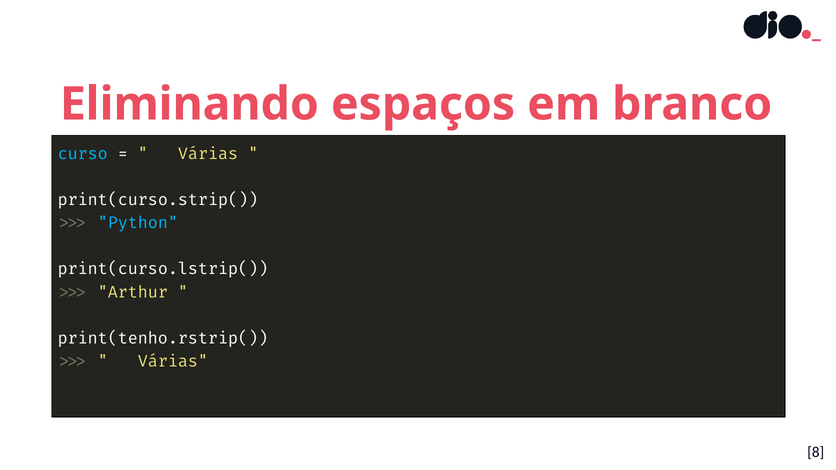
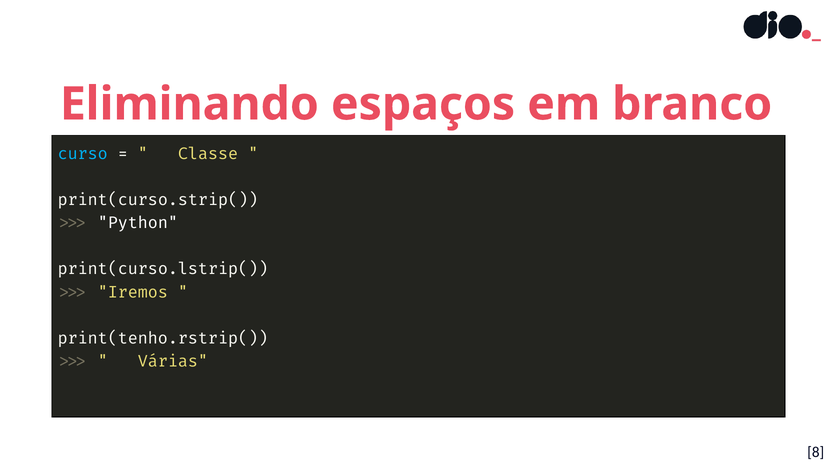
Várias: Várias -> Classe (208, 154)
Python colour: light blue -> white (138, 223)
Arthur: Arthur -> Iremos (133, 292)
